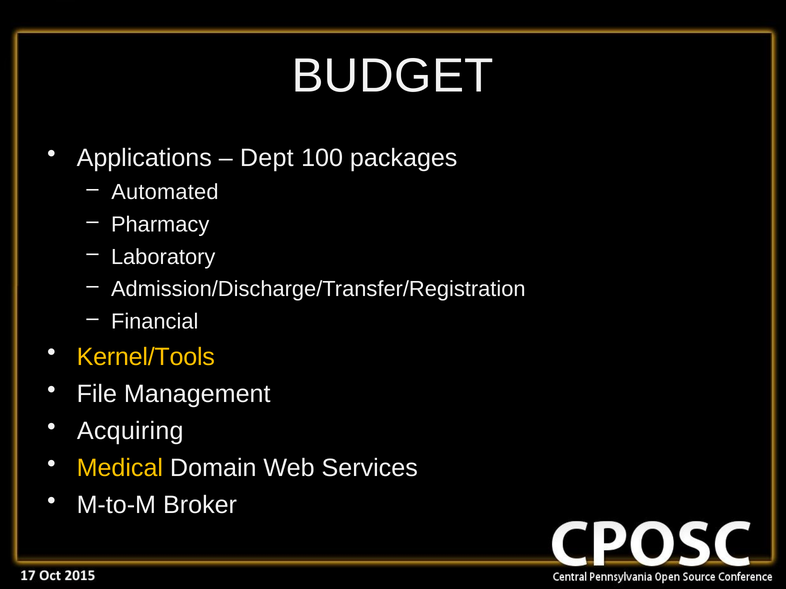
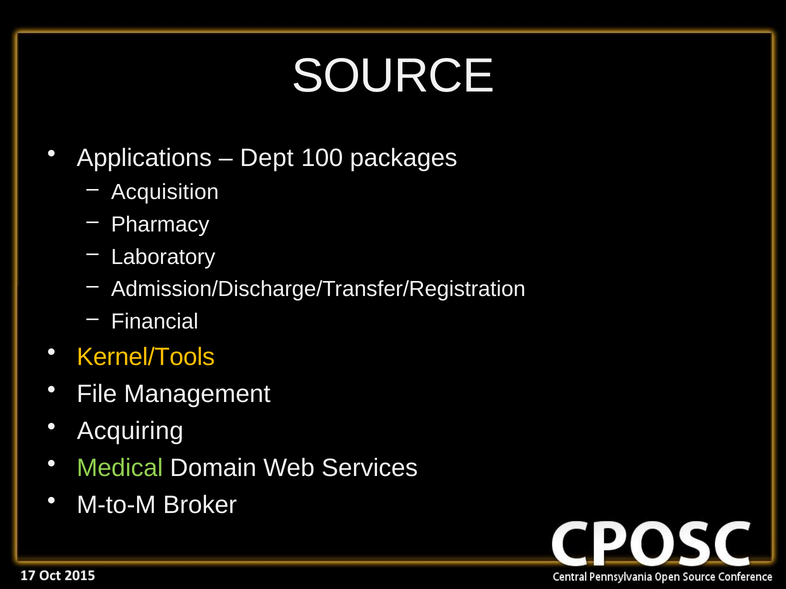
BUDGET: BUDGET -> SOURCE (393, 76)
Automated: Automated -> Acquisition (165, 192)
Medical colour: yellow -> light green (120, 468)
